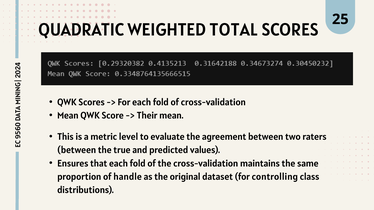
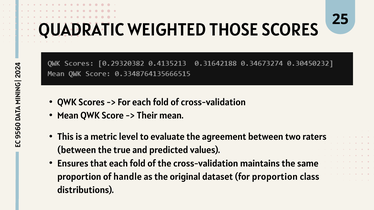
TOTAL: TOTAL -> THOSE (234, 30)
for controlling: controlling -> proportion (275, 177)
